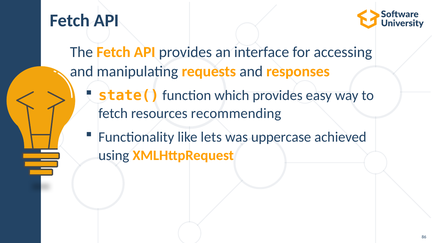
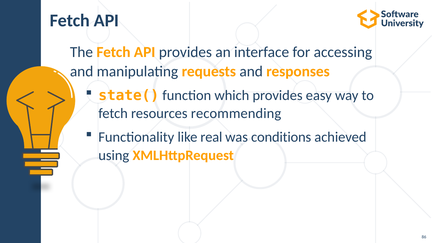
lets: lets -> real (211, 137)
uppercase: uppercase -> conditions (281, 137)
